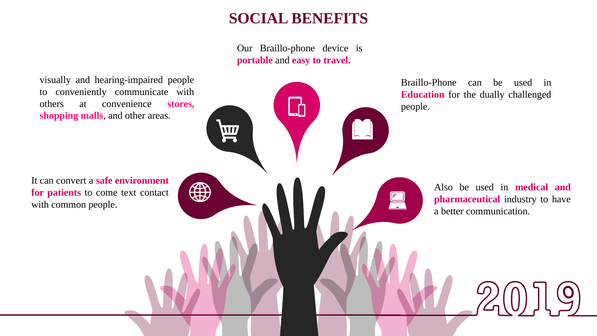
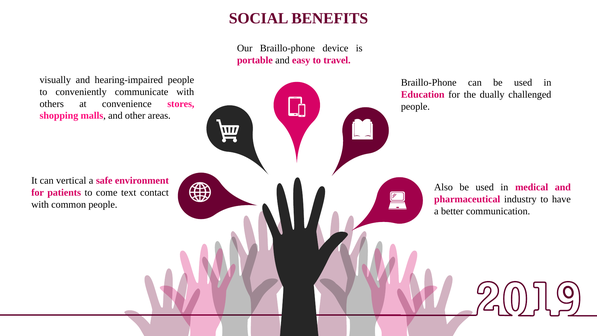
convert: convert -> vertical (71, 180)
